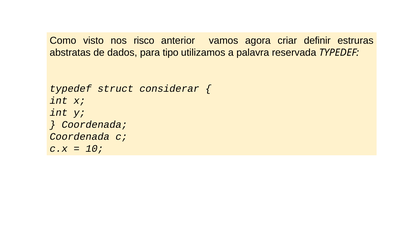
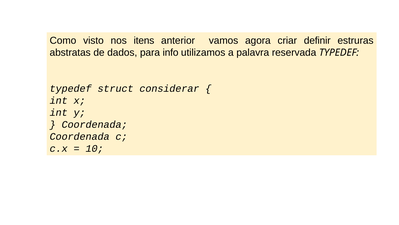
risco: risco -> itens (144, 40)
tipo: tipo -> info (171, 52)
